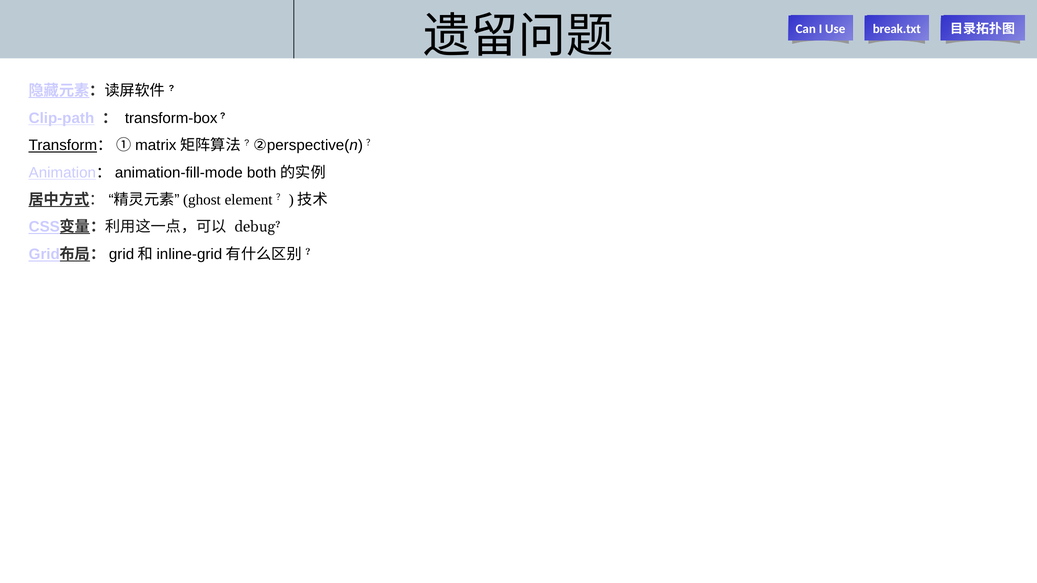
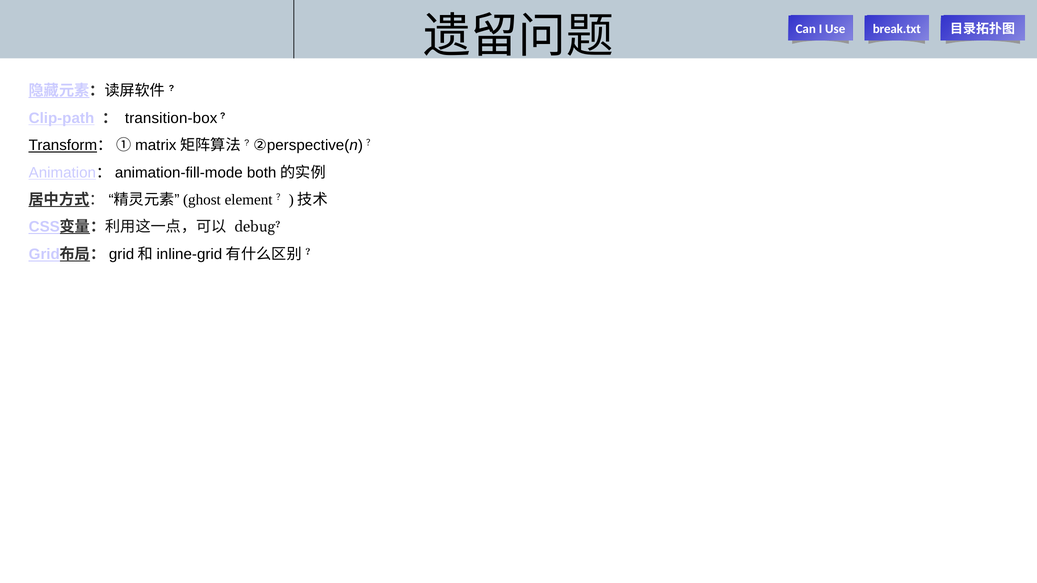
transform-box: transform-box -> transition-box (171, 118)
